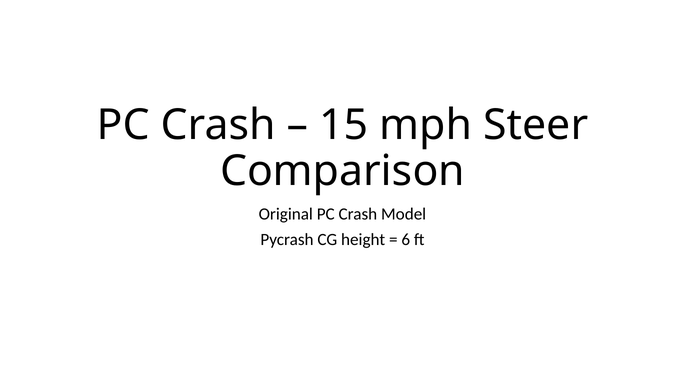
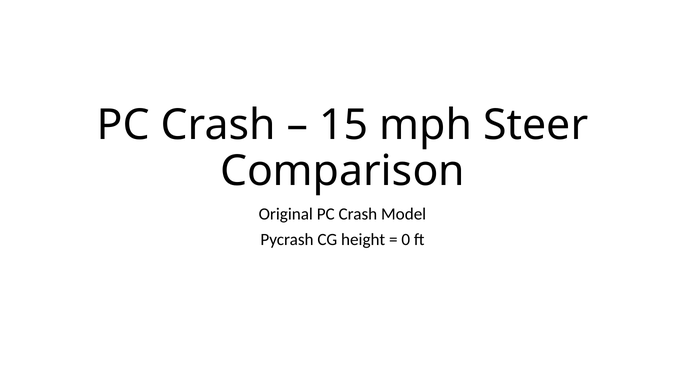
6: 6 -> 0 (406, 240)
